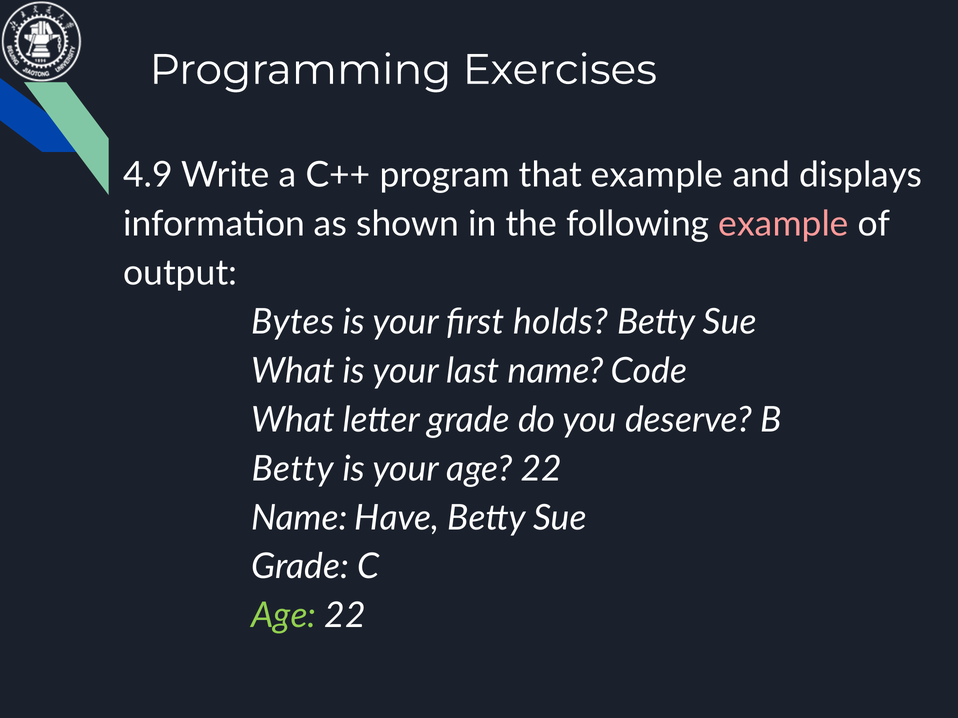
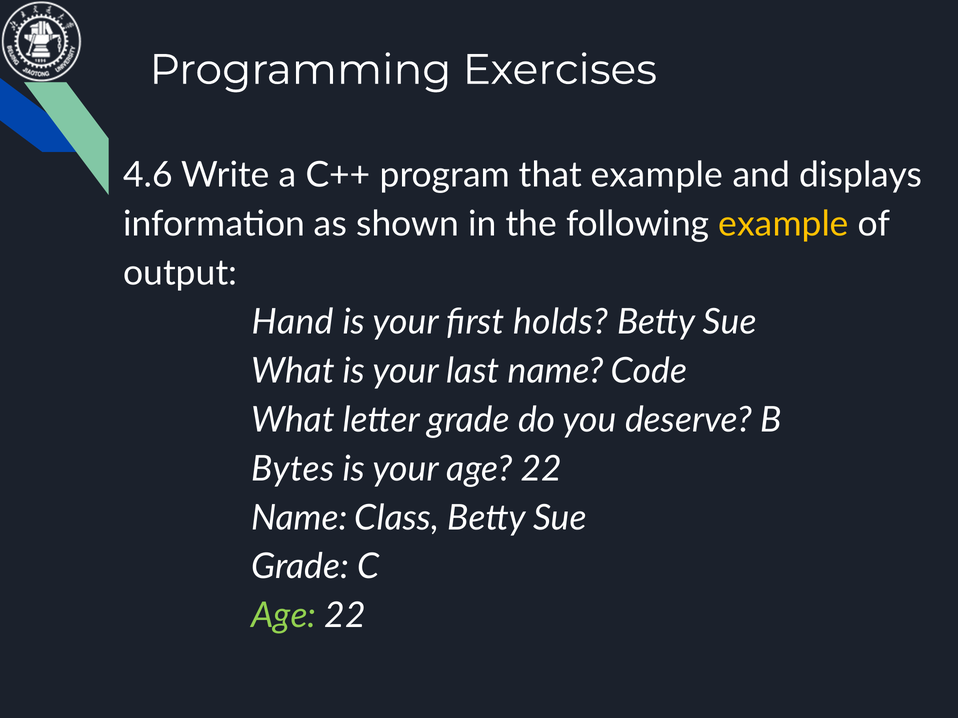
4.9: 4.9 -> 4.6 (148, 175)
example colour: pink -> yellow (784, 224)
Bytes: Bytes -> Hand (293, 322)
Betty: Betty -> Bytes (293, 469)
Have: Have -> Class (397, 518)
